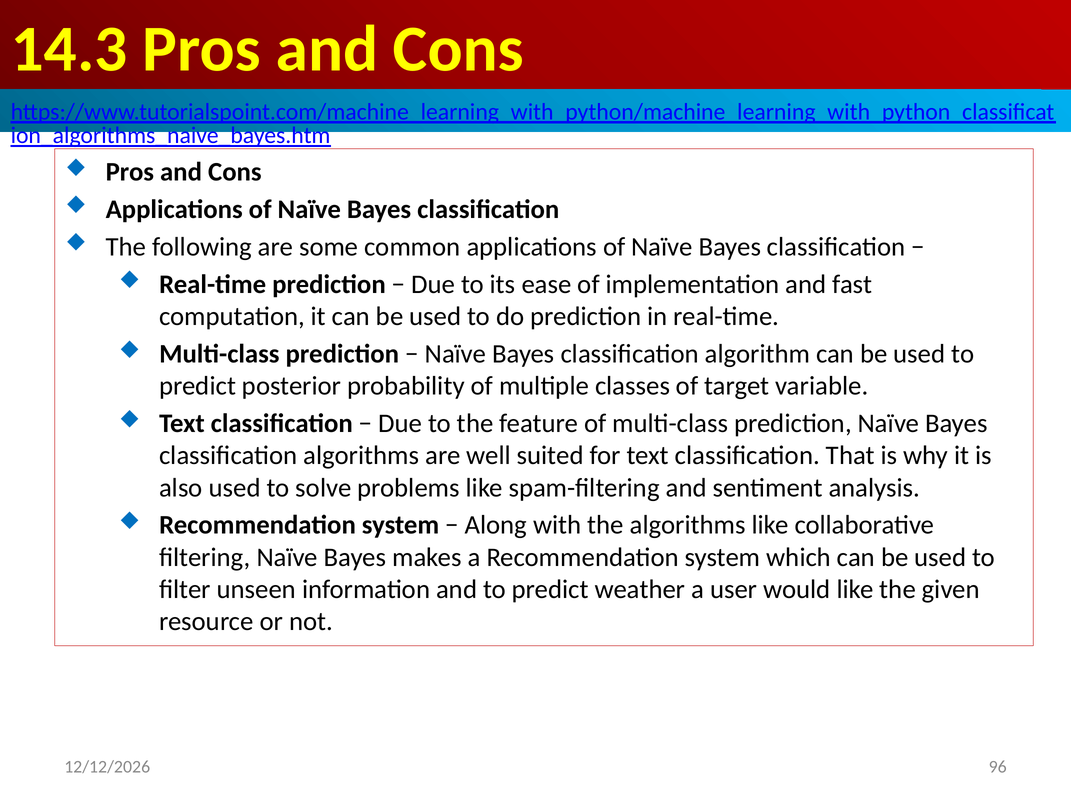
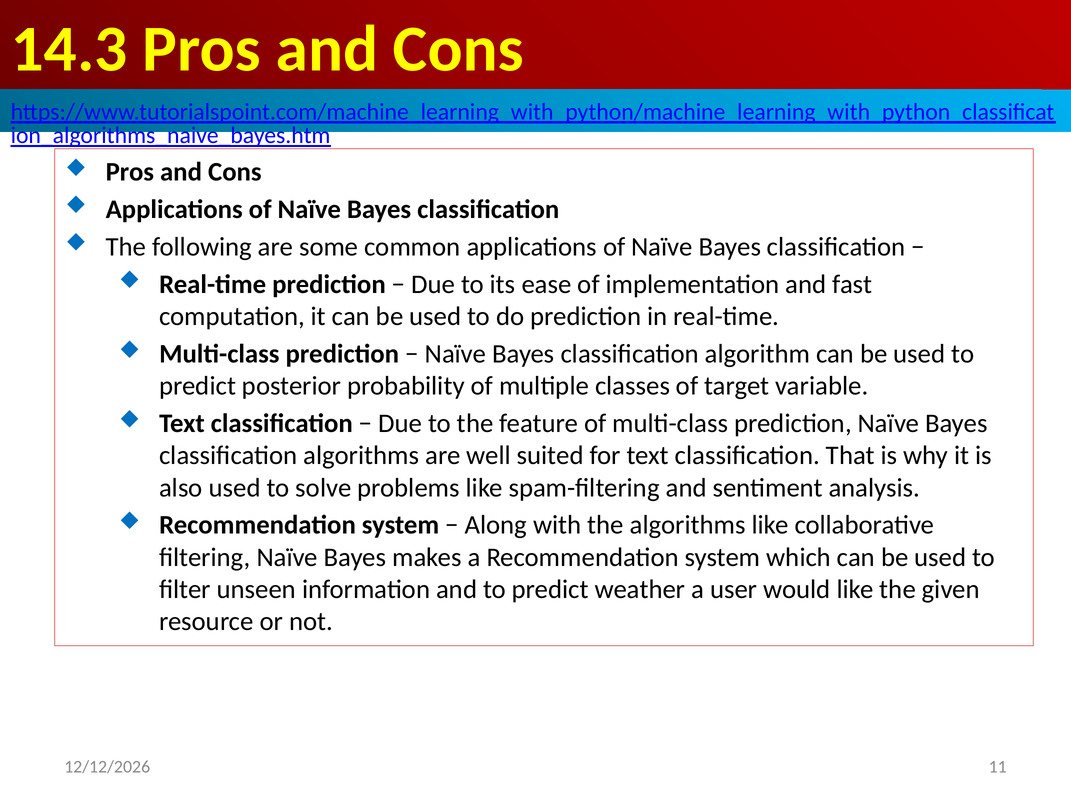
96: 96 -> 11 (998, 767)
